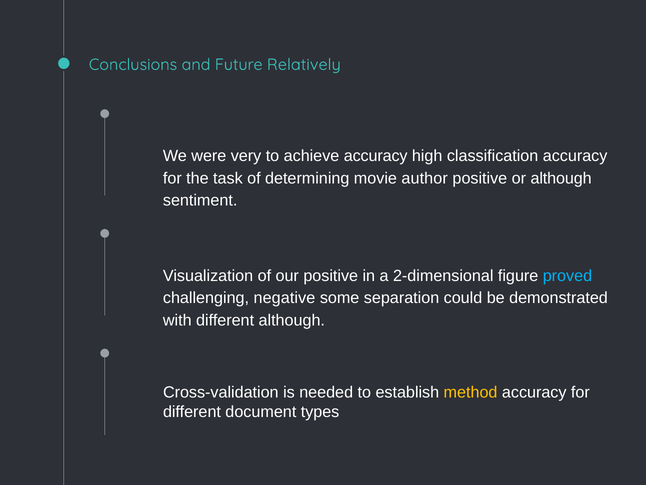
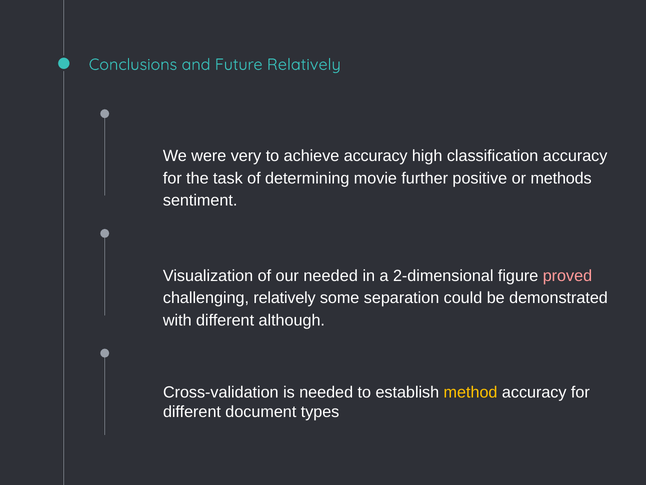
author: author -> further (425, 178)
or although: although -> methods (561, 178)
our positive: positive -> needed (331, 275)
proved colour: light blue -> pink (567, 275)
challenging negative: negative -> relatively (285, 298)
